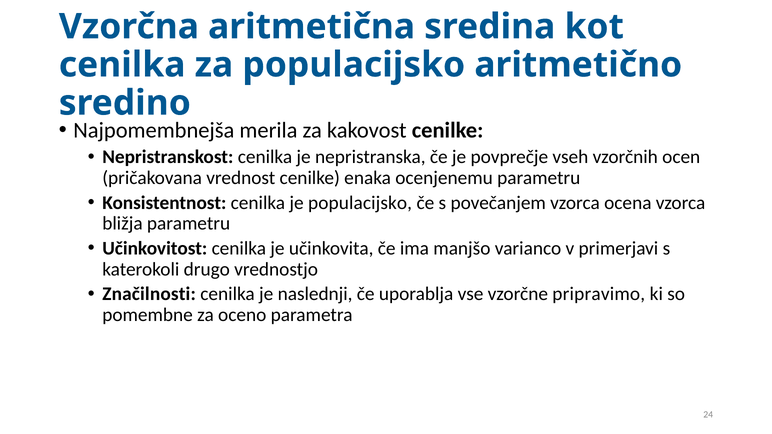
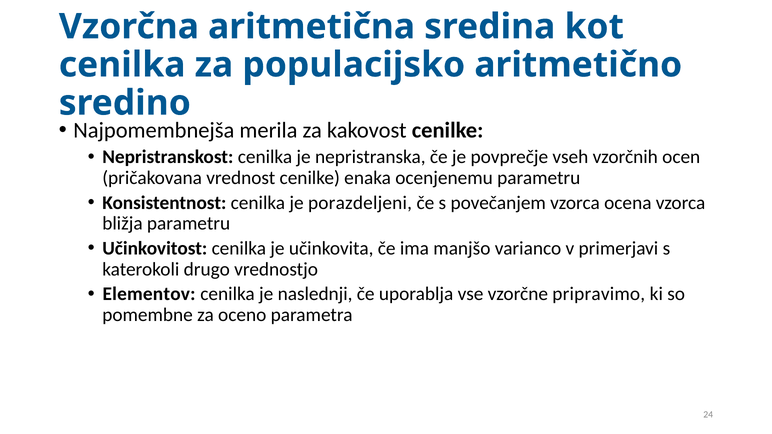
je populacijsko: populacijsko -> porazdeljeni (360, 203)
Značilnosti: Značilnosti -> Elementov (149, 294)
